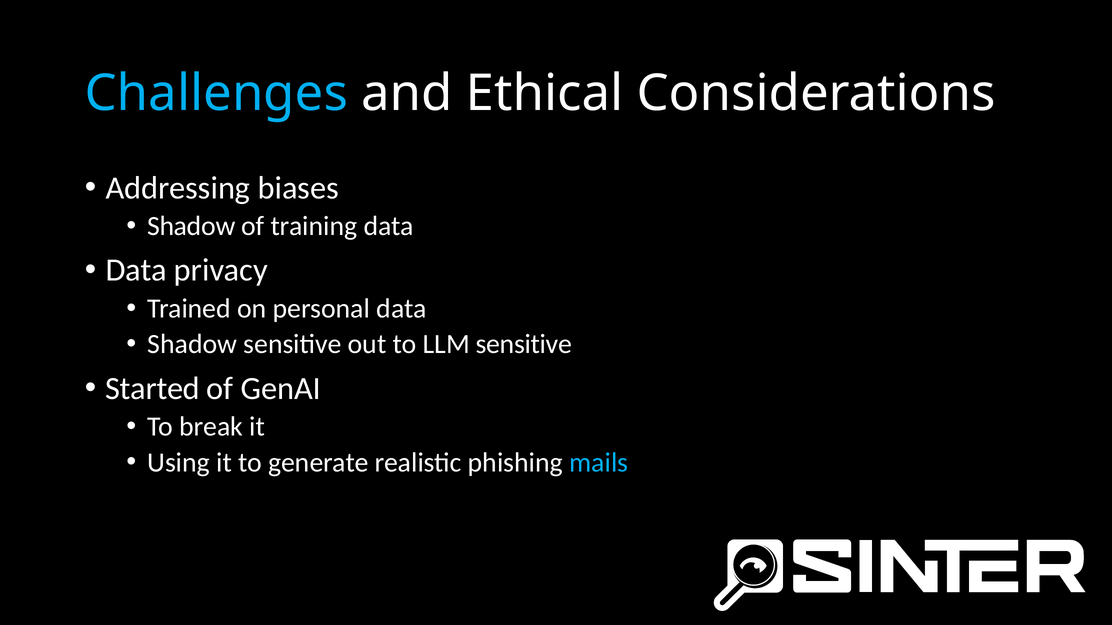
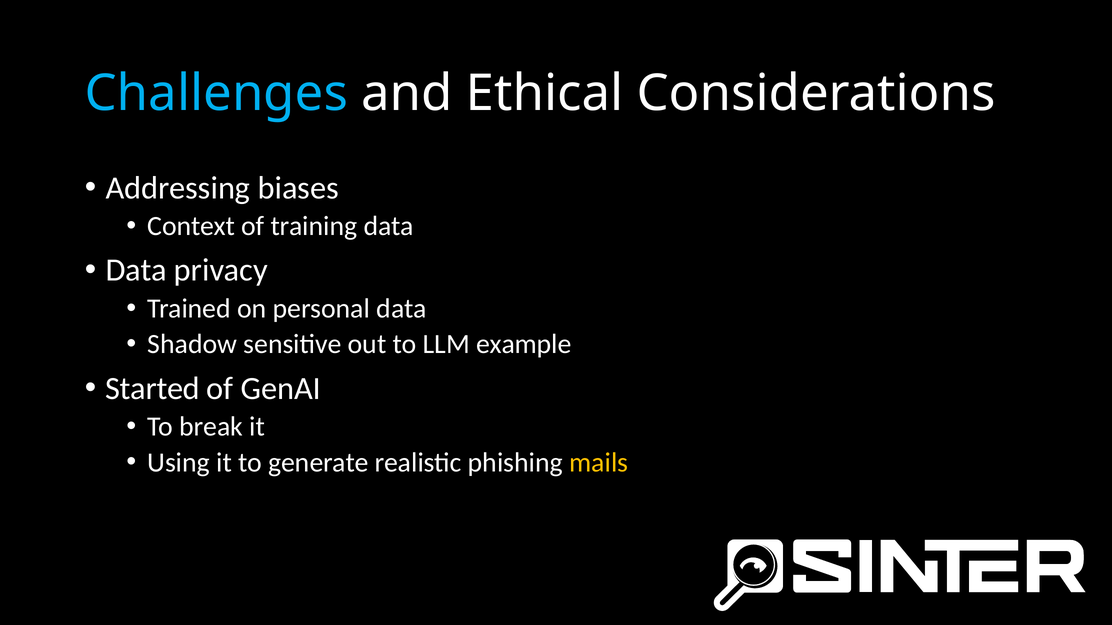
Shadow: Shadow -> Context (191, 226)
LLM sensitive: sensitive -> example (524, 345)
mails colour: light blue -> yellow (599, 463)
